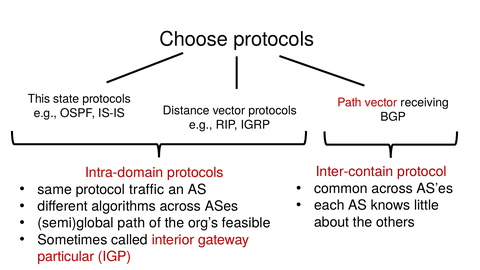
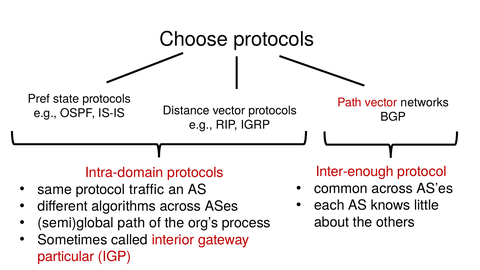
This: This -> Pref (39, 99)
receiving: receiving -> networks (425, 102)
Inter-contain: Inter-contain -> Inter-enough (355, 172)
feasible: feasible -> process (246, 223)
